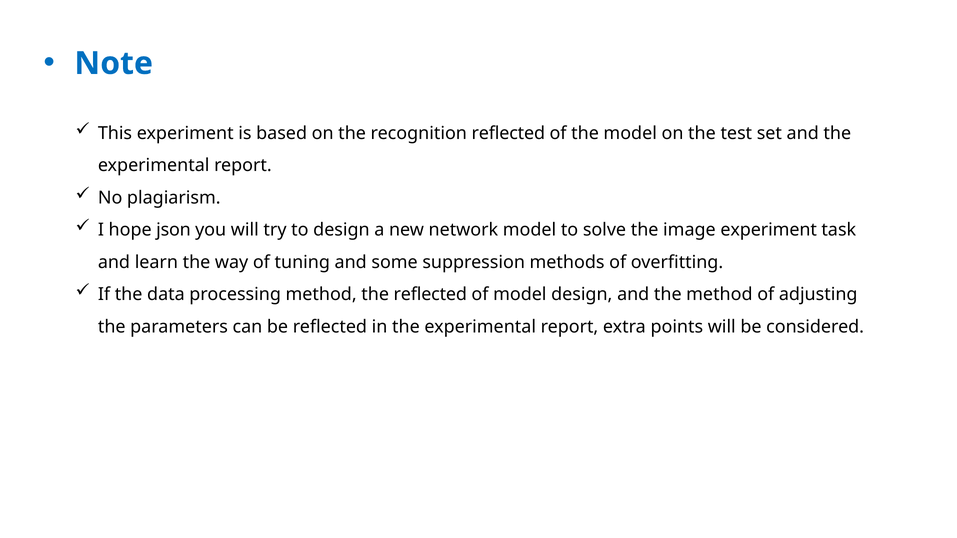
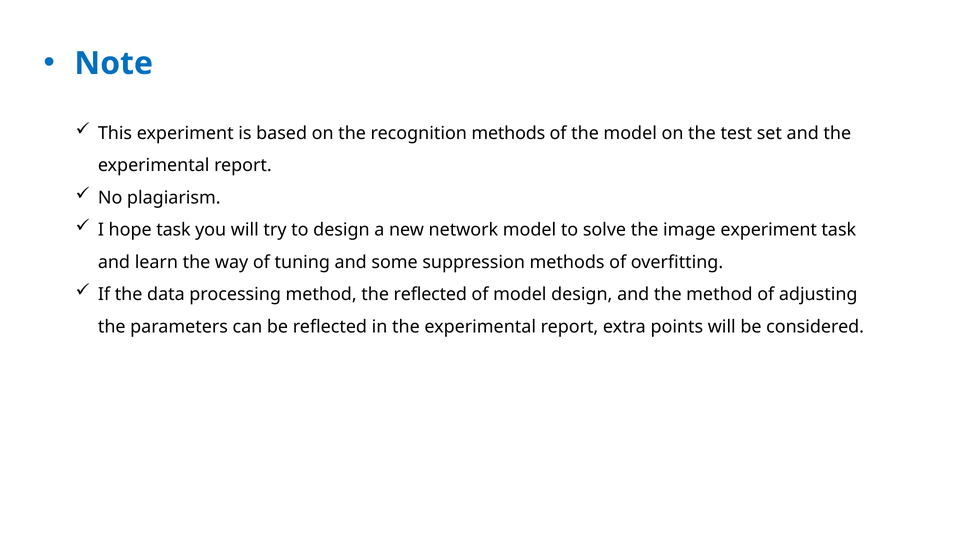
recognition reflected: reflected -> methods (508, 133)
hope json: json -> task (174, 230)
